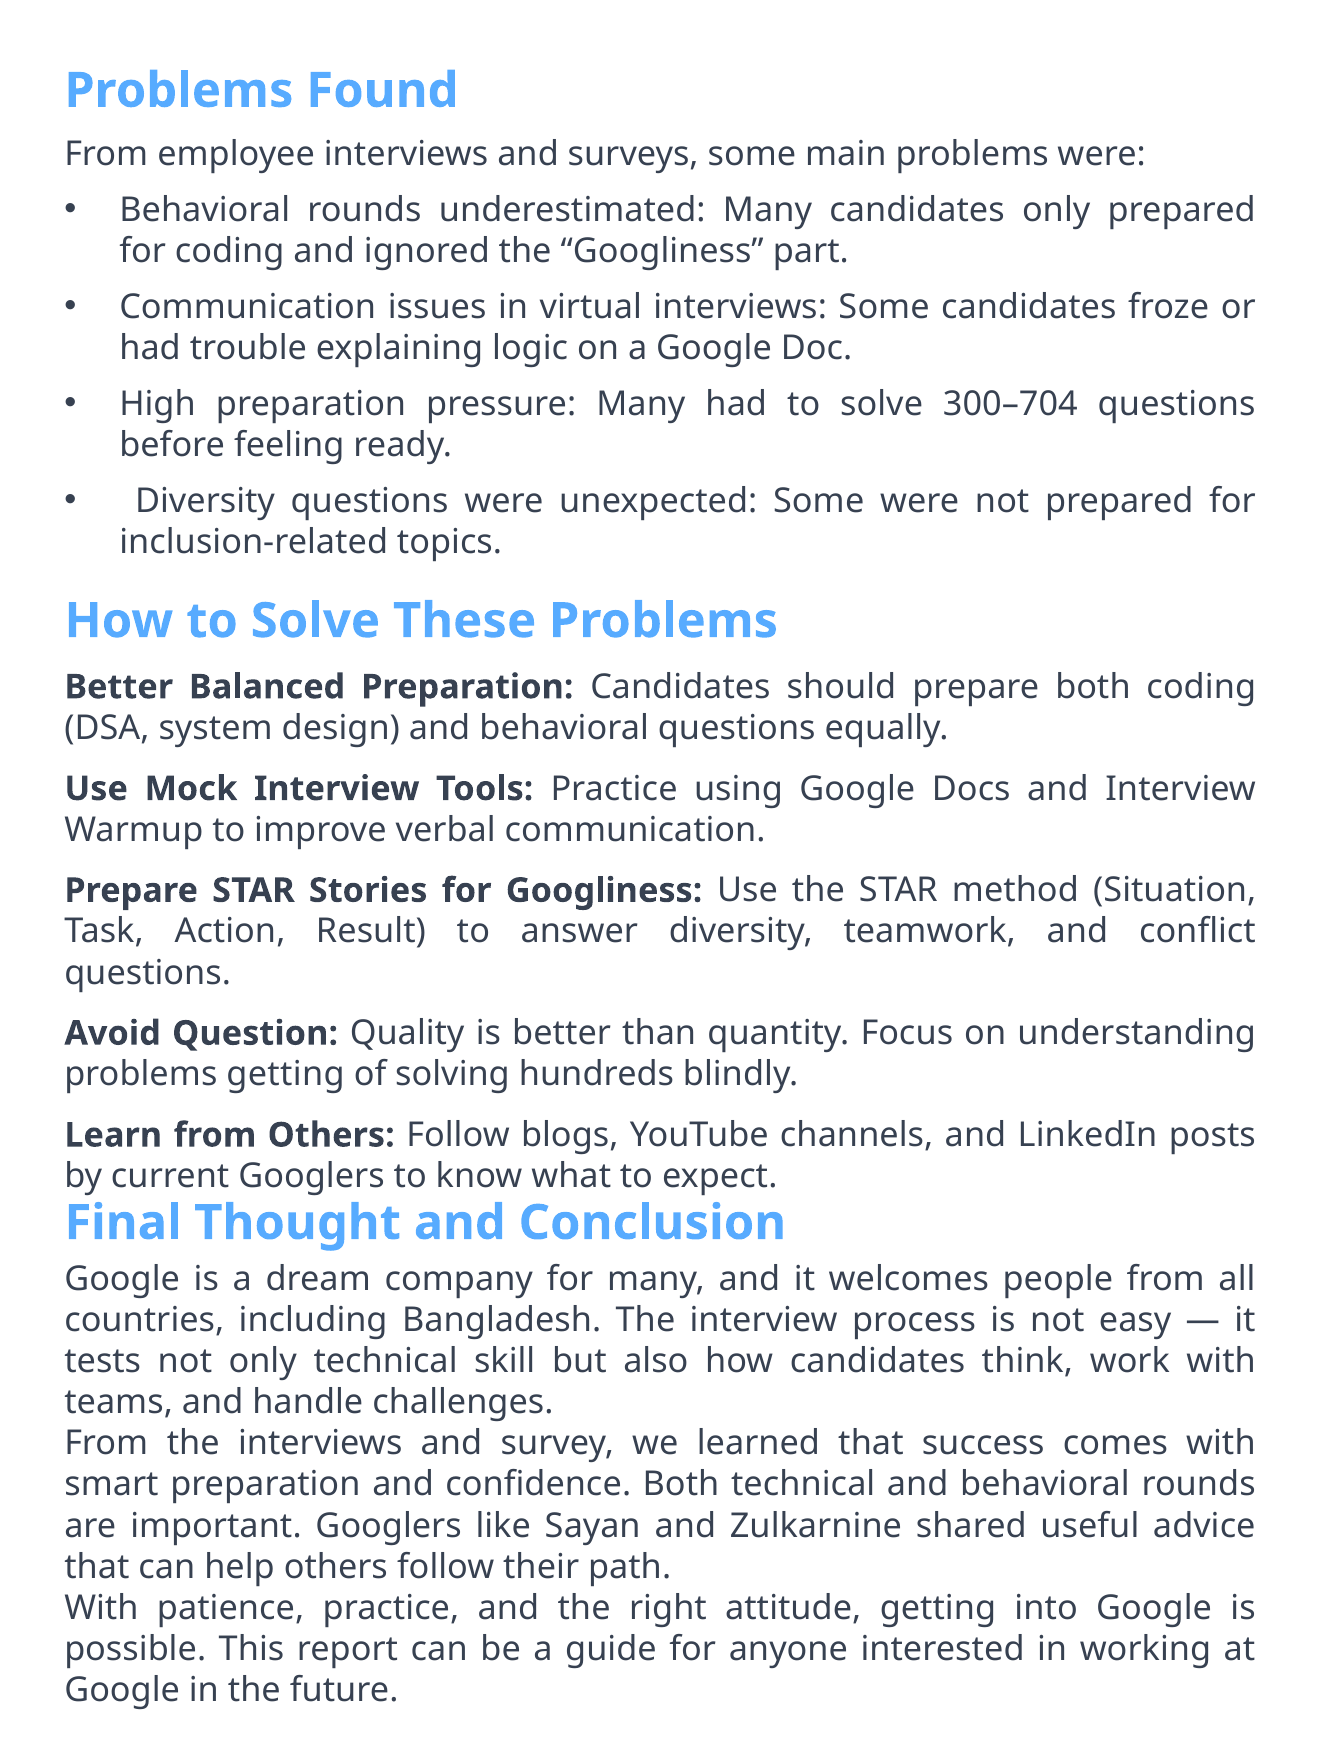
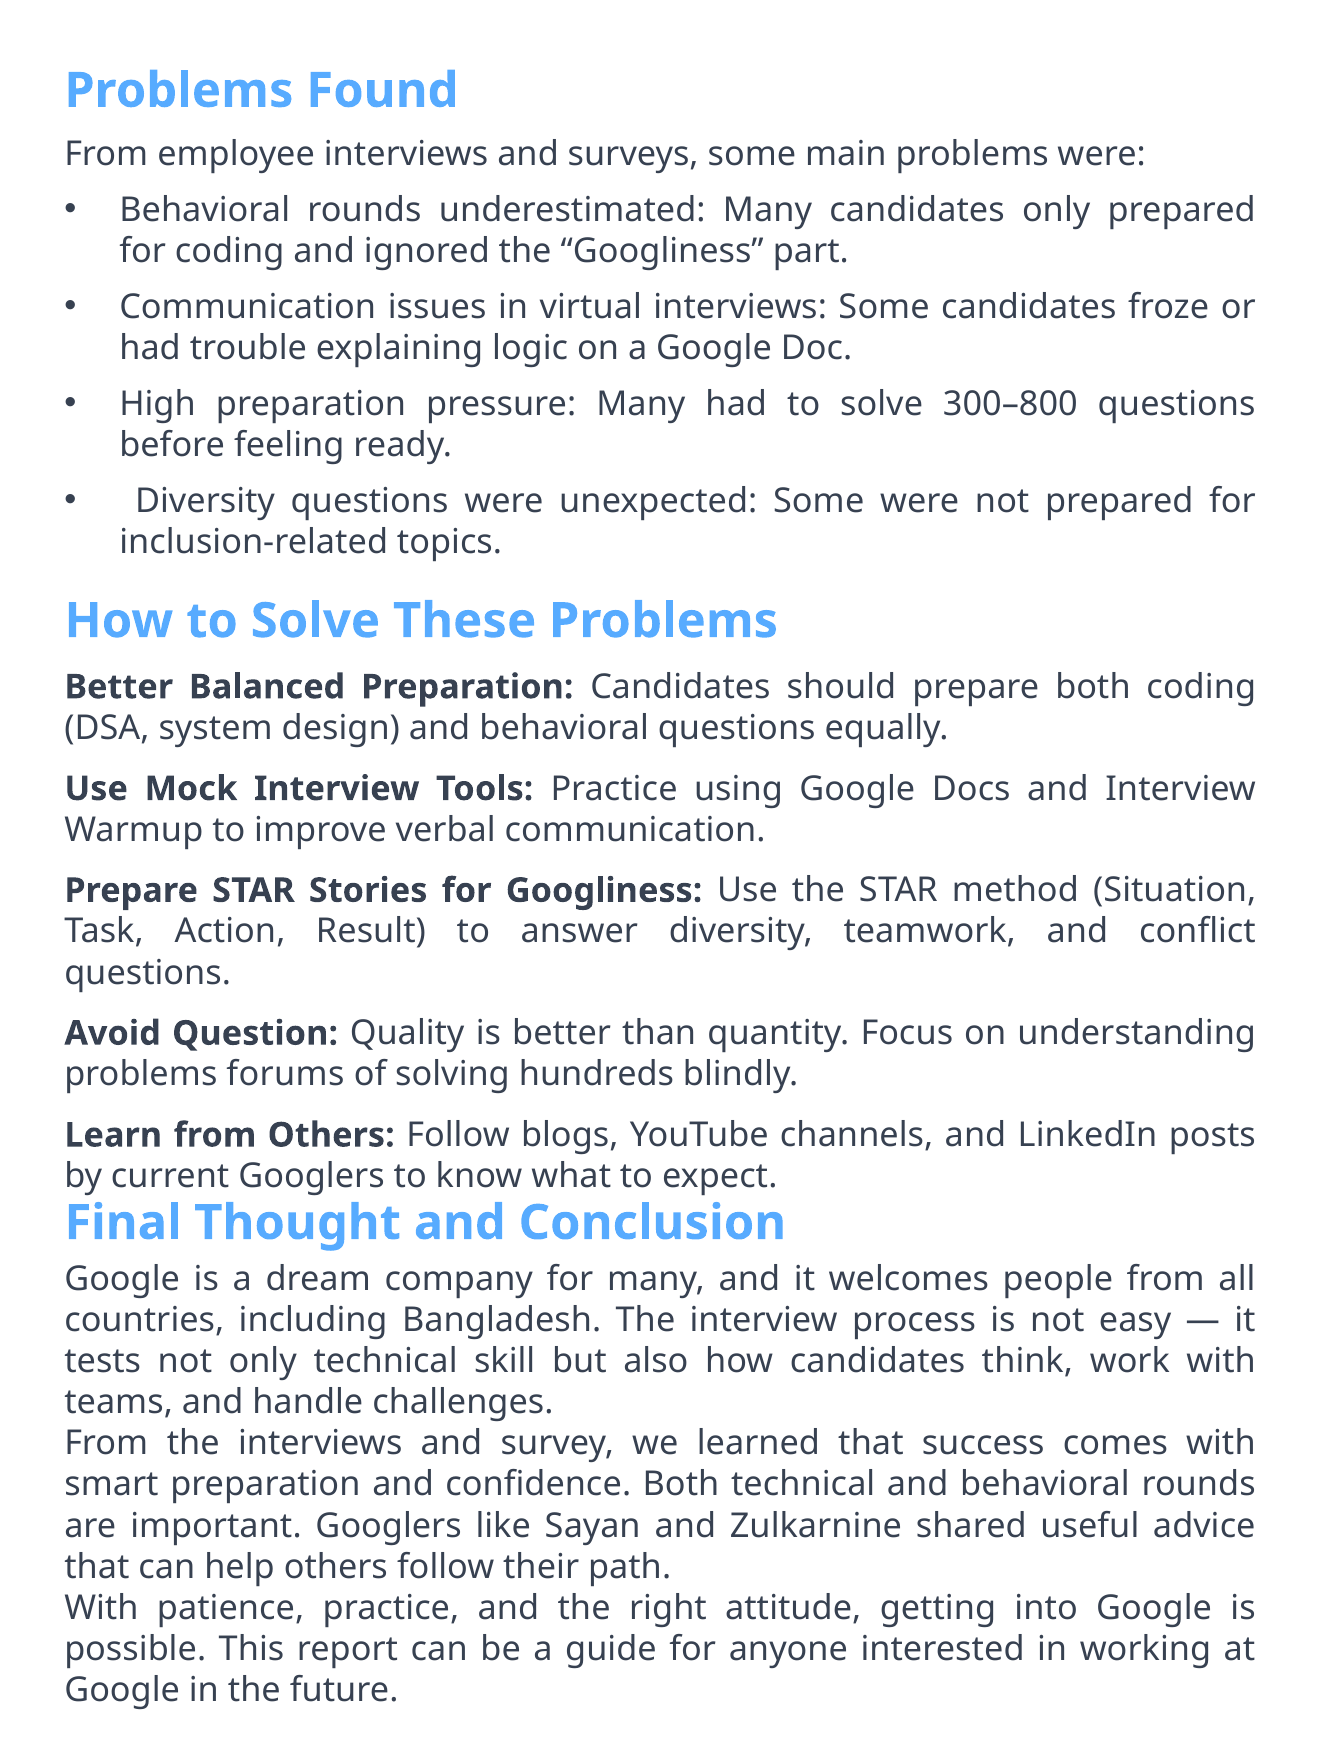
300–704: 300–704 -> 300–800 (1010, 404)
problems getting: getting -> forums (285, 1075)
